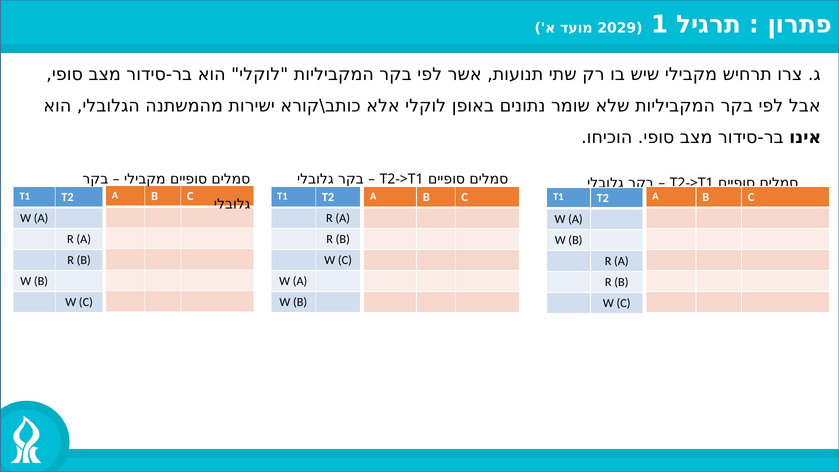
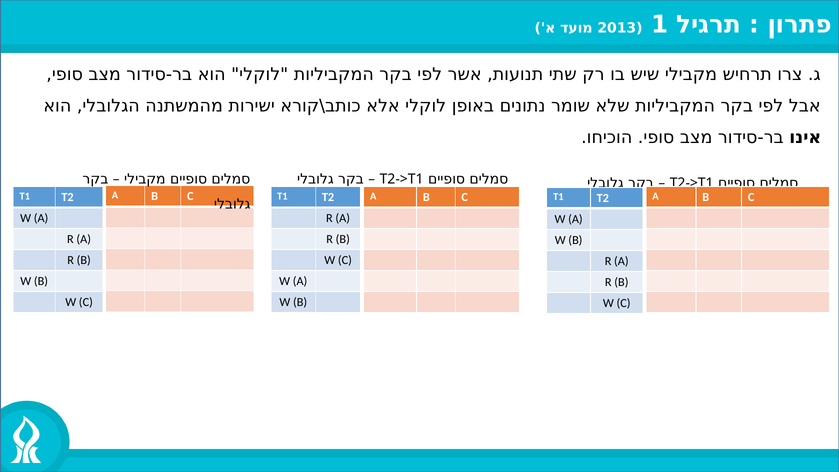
2029: 2029 -> 2013 (617, 28)
